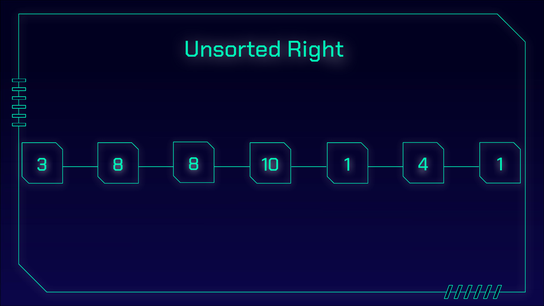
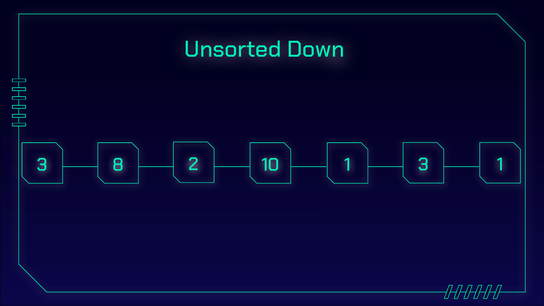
Right: Right -> Down (316, 49)
8 8: 8 -> 2 (194, 164)
1 4: 4 -> 3 (423, 165)
